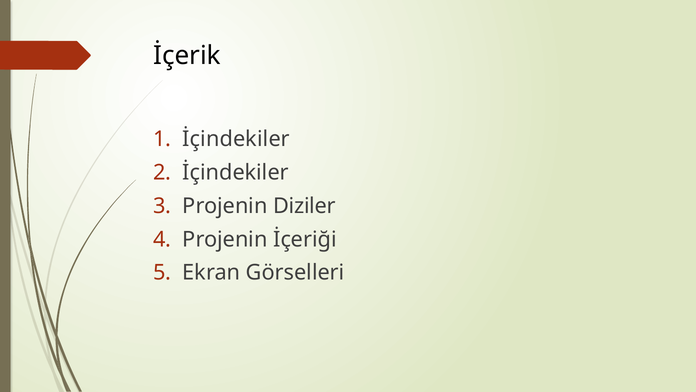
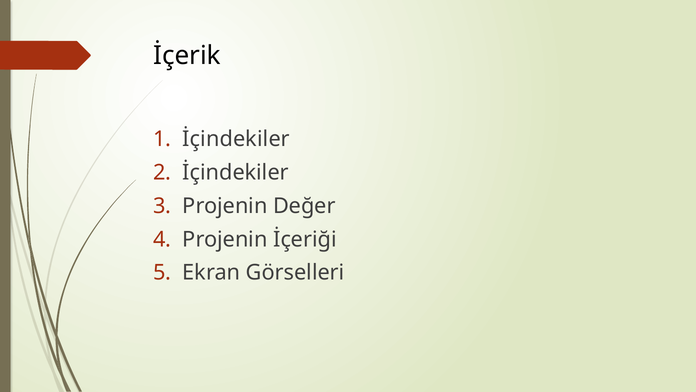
Diziler: Diziler -> Değer (304, 206)
